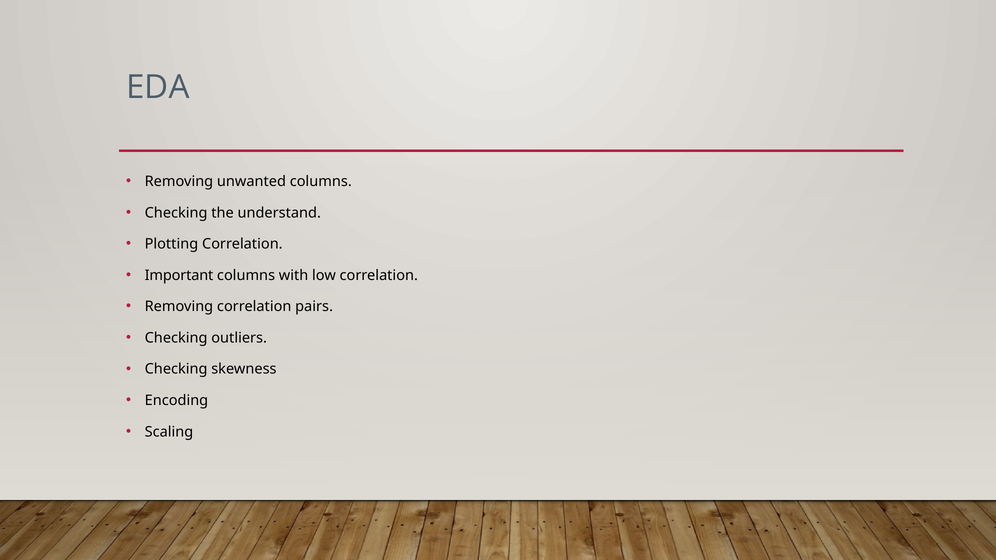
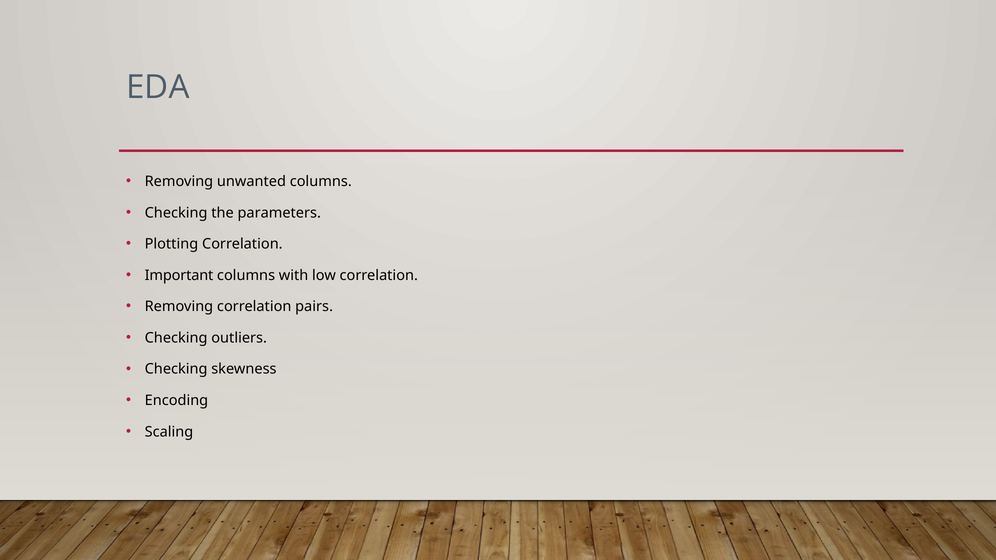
understand: understand -> parameters (279, 213)
